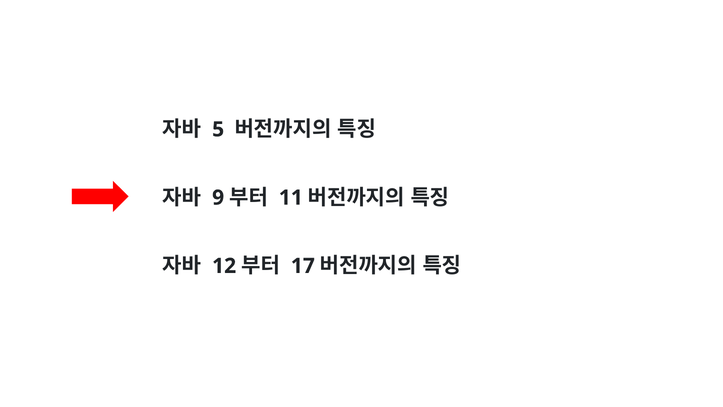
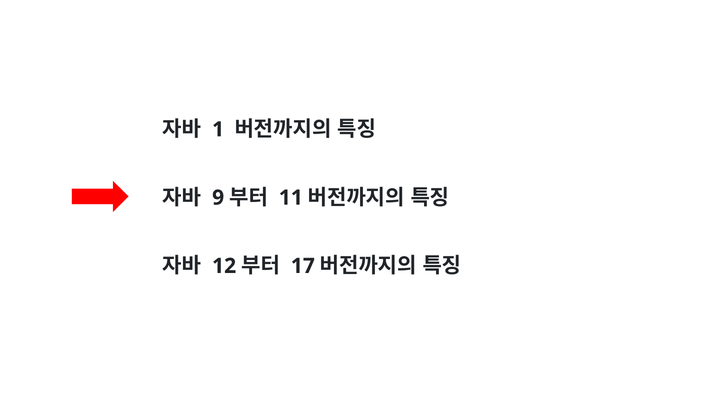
5: 5 -> 1 (218, 129)
